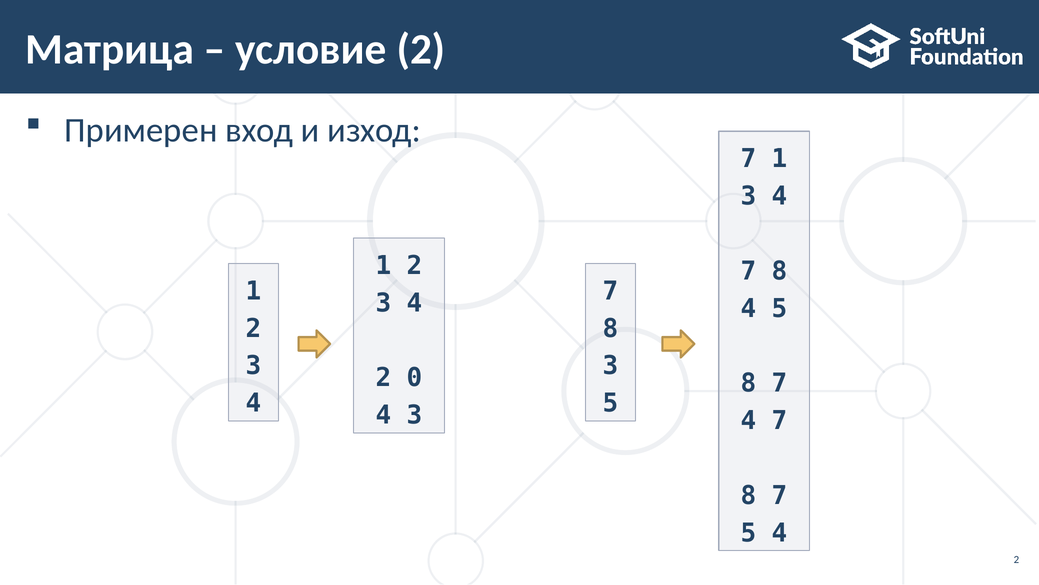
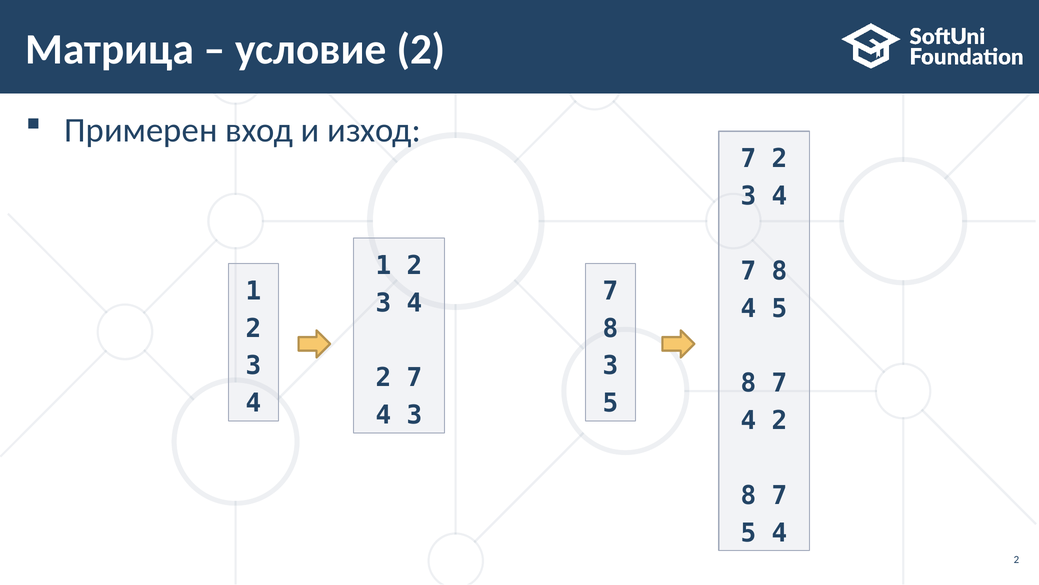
7 1: 1 -> 2 (780, 159)
2 0: 0 -> 7 (415, 378)
7: 7 -> 2 (780, 420)
